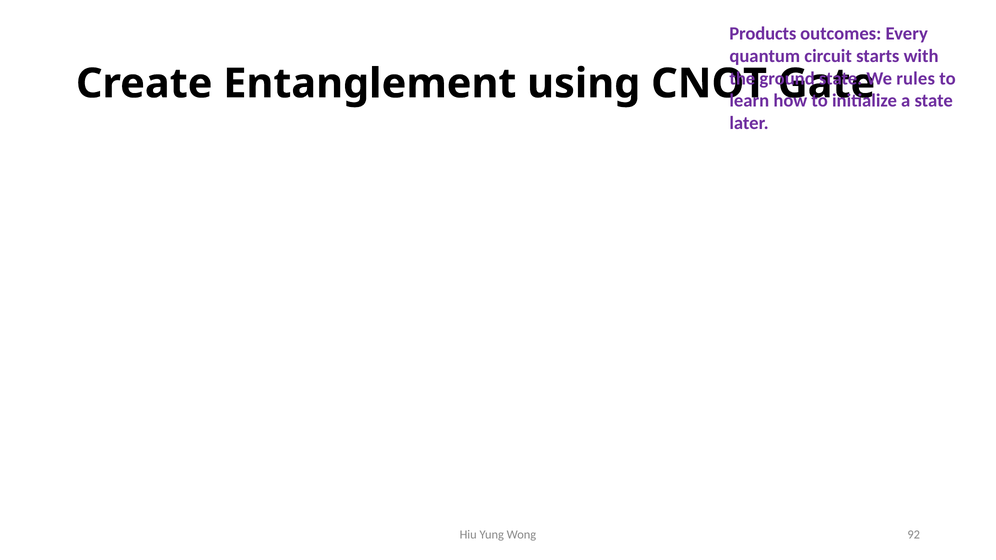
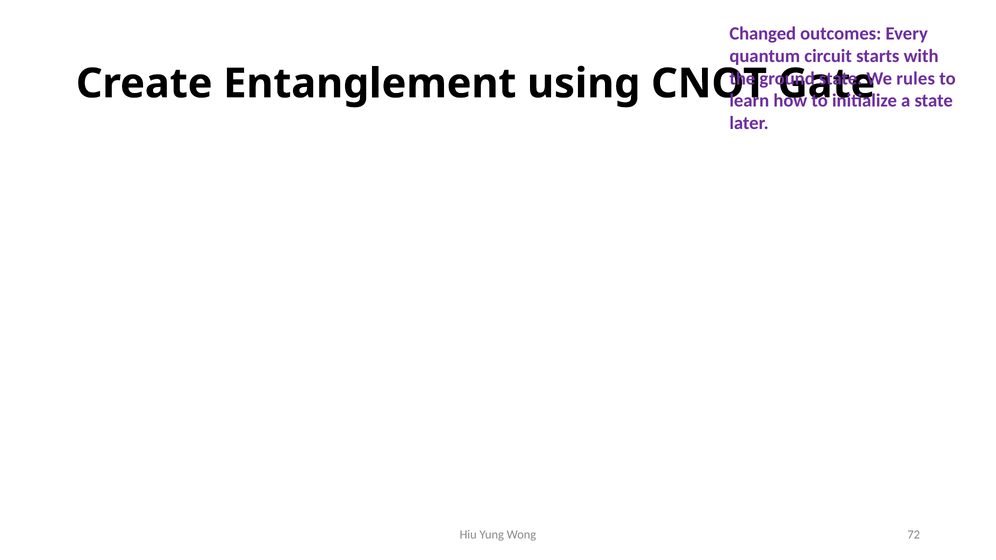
Products: Products -> Changed (763, 34)
92: 92 -> 72 (914, 535)
